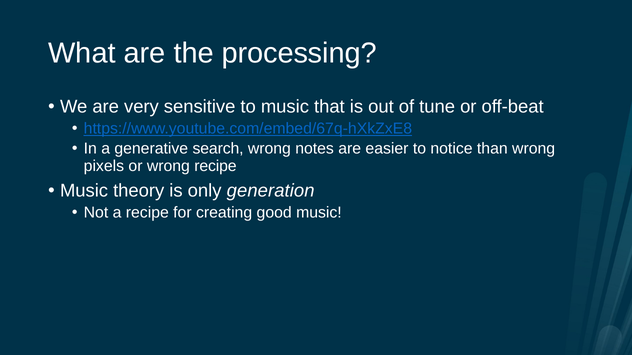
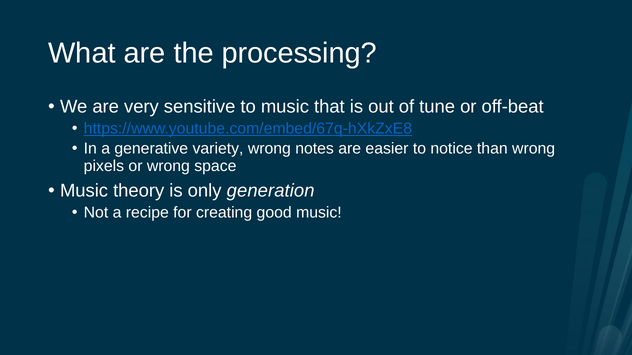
search: search -> variety (218, 149)
wrong recipe: recipe -> space (215, 166)
